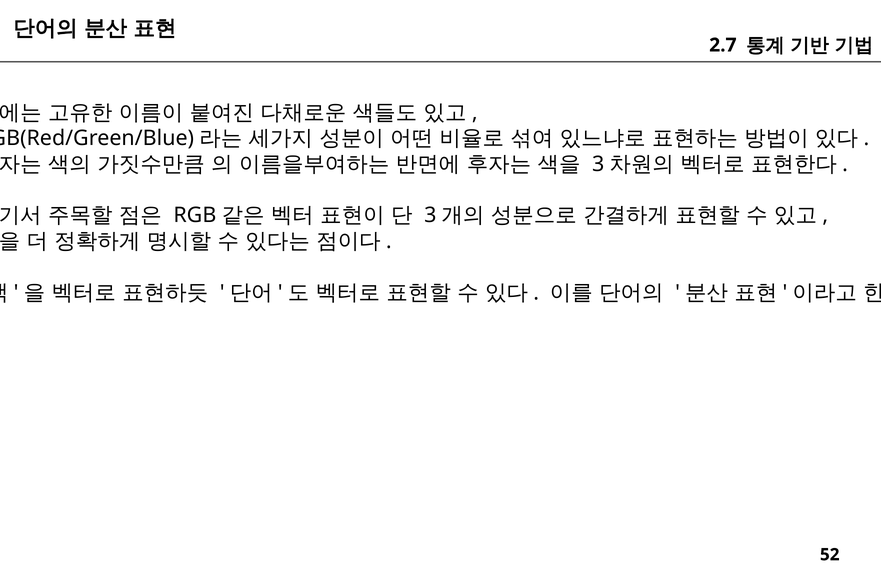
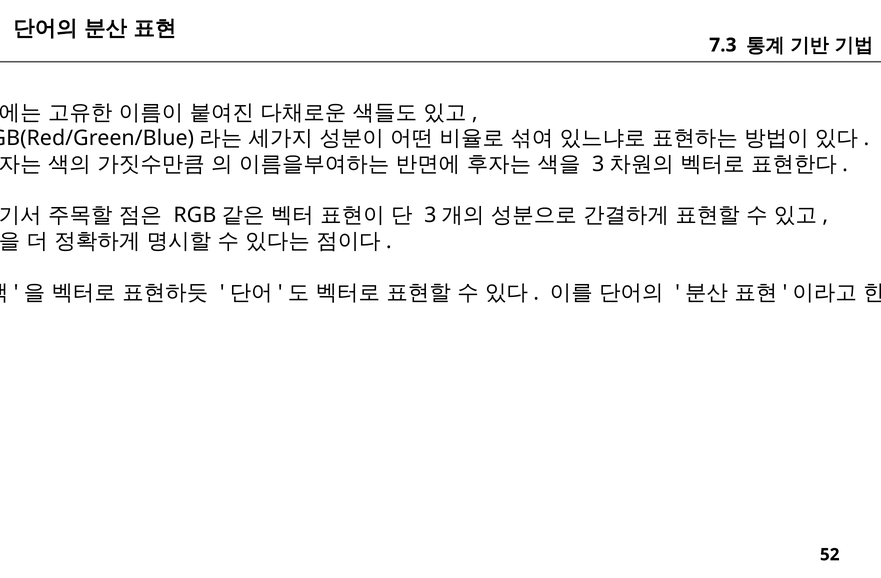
2.7: 2.7 -> 7.3 (723, 45)
